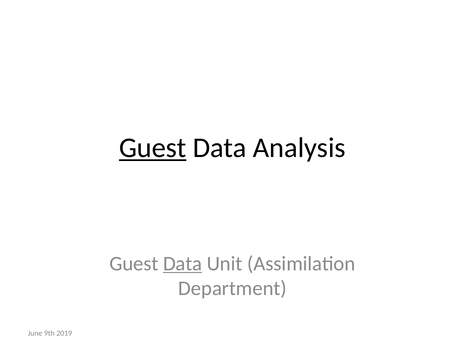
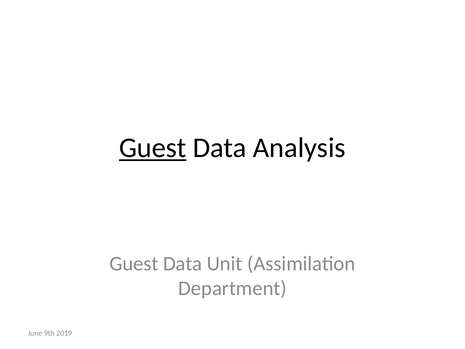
Data underline: present -> none (183, 263)
